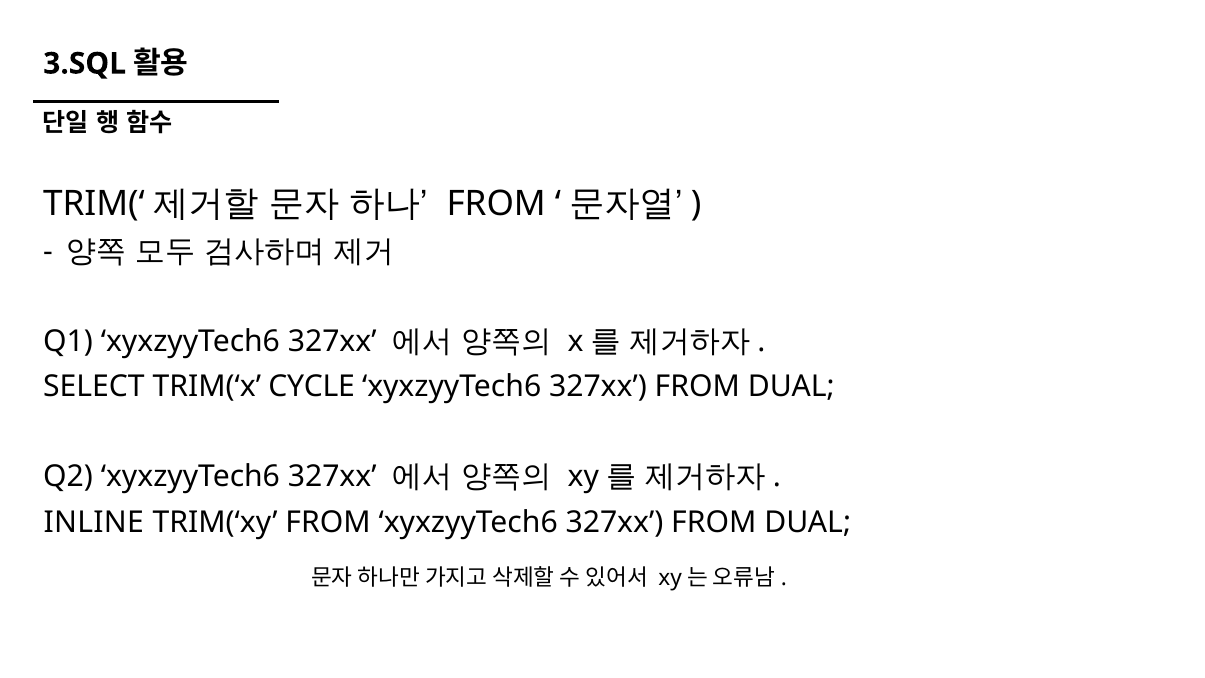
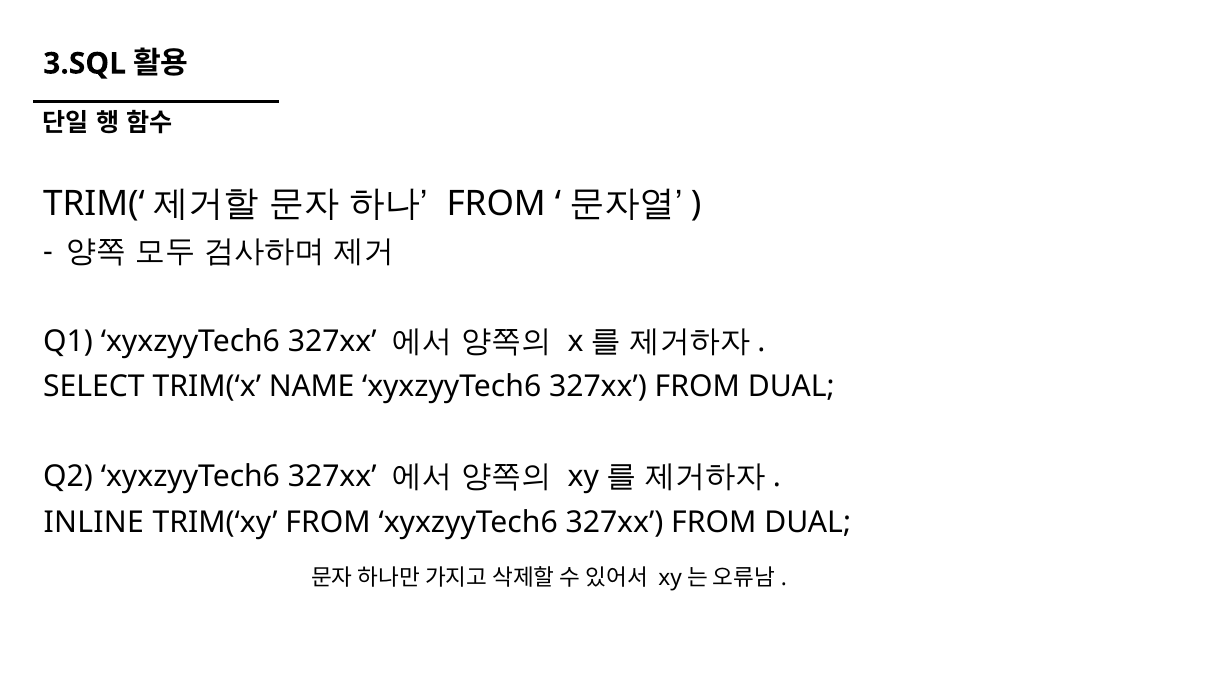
CYCLE: CYCLE -> NAME (312, 387)
